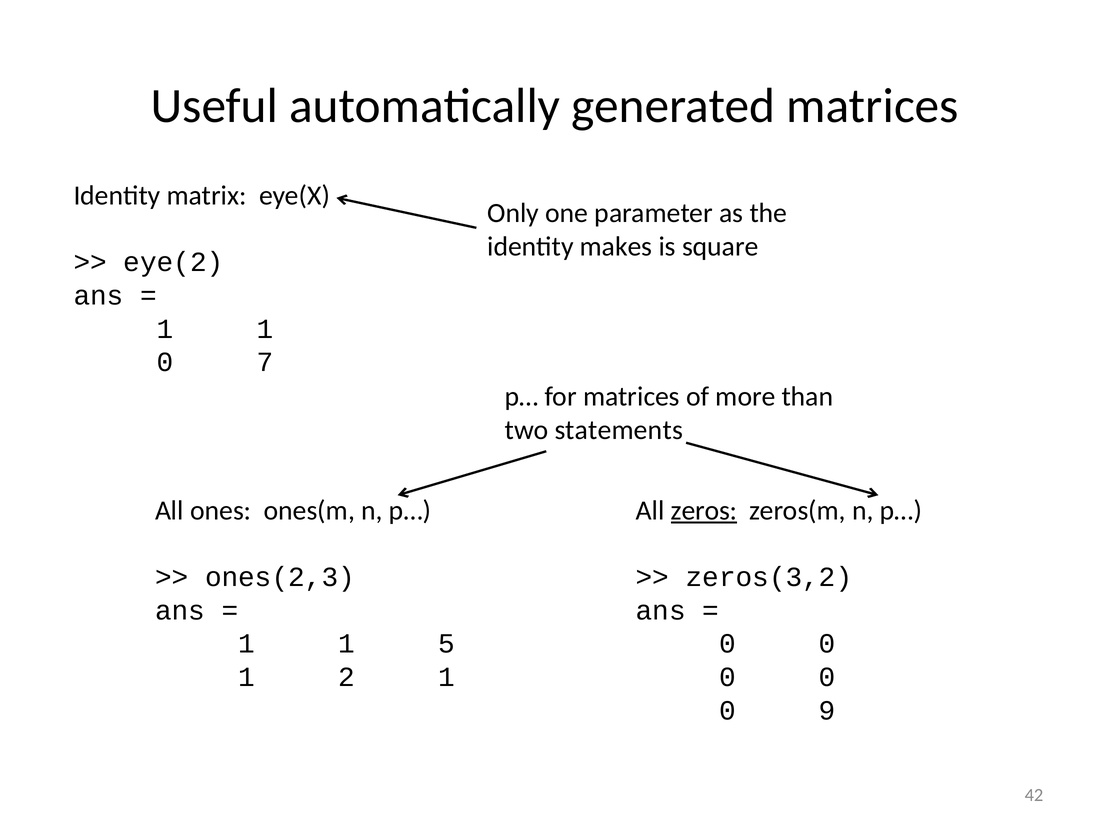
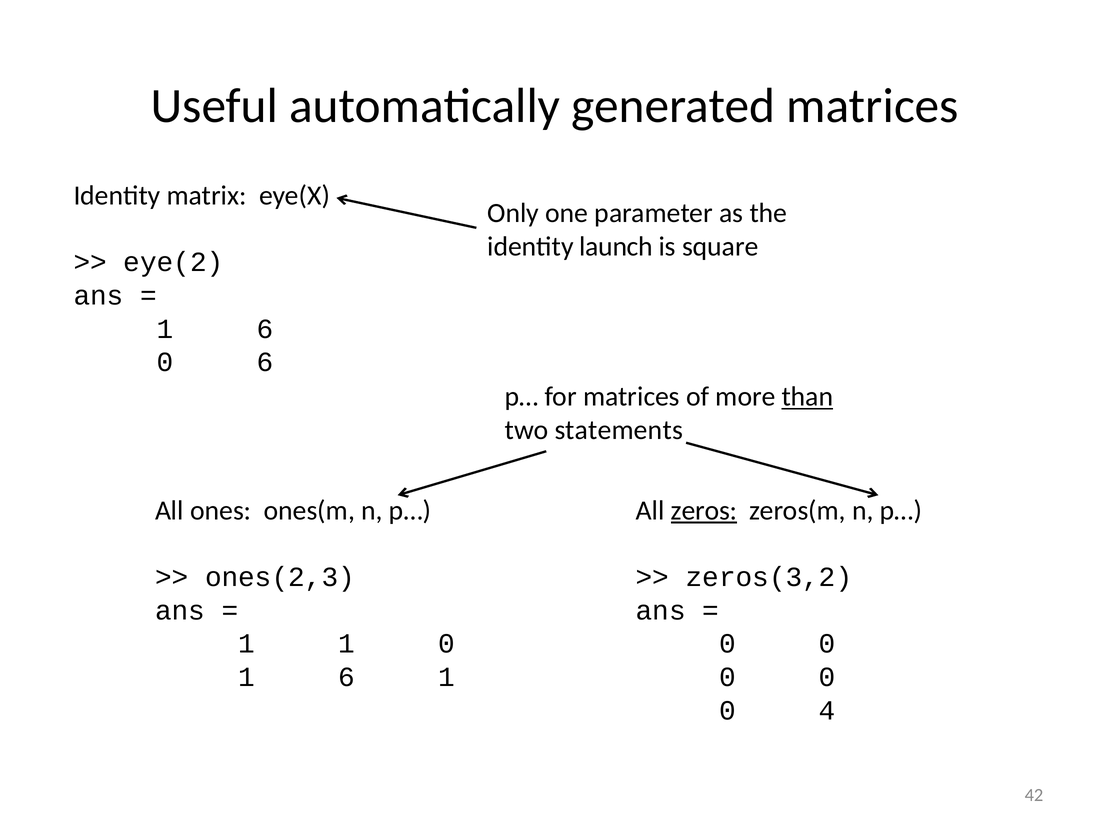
makes: makes -> launch (616, 246)
1: 1 -> 6 (265, 329)
0 7: 7 -> 6 (265, 362)
than underline: none -> present (807, 397)
1 5: 5 -> 0 (446, 643)
2: 2 -> 6 (347, 677)
9: 9 -> 4 (827, 710)
